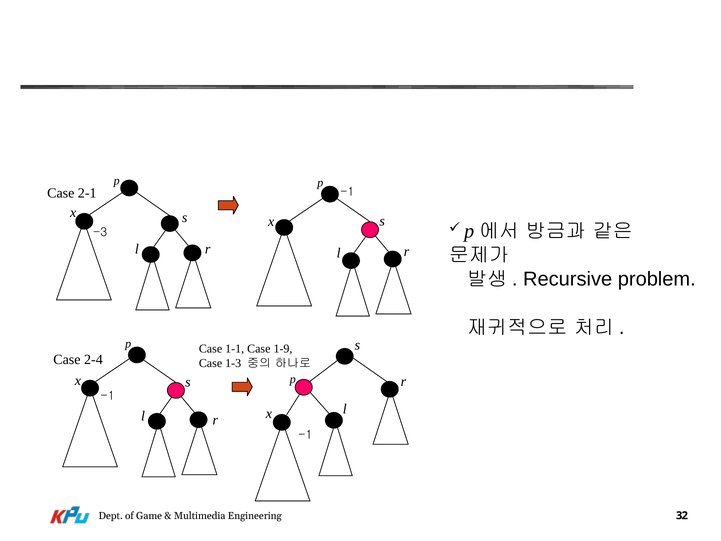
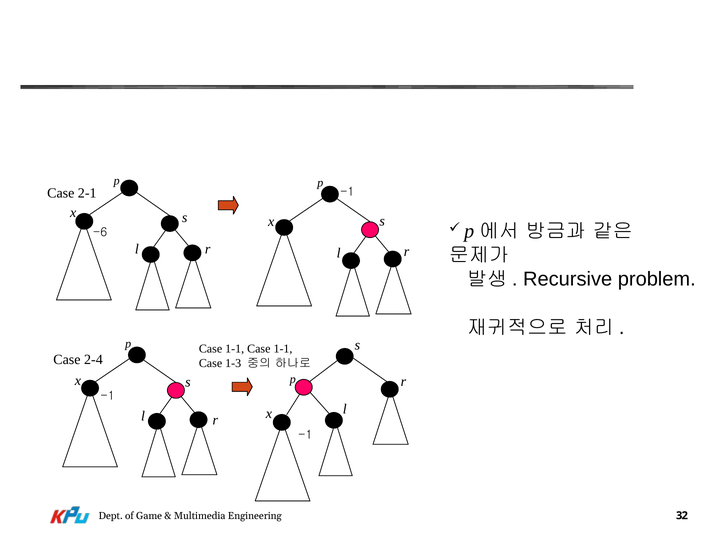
-3: -3 -> -6 (100, 232)
1-1 Case 1-9: 1-9 -> 1-1 (283, 349)
